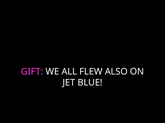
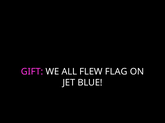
ALSO: ALSO -> FLAG (116, 72)
